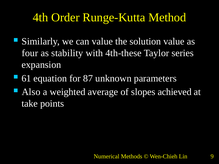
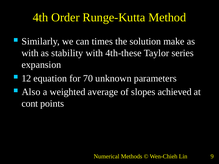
can value: value -> times (102, 41)
solution value: value -> make (174, 41)
four: four -> with (30, 53)
61: 61 -> 12 (26, 78)
87: 87 -> 70 (88, 78)
take: take -> cont (30, 104)
